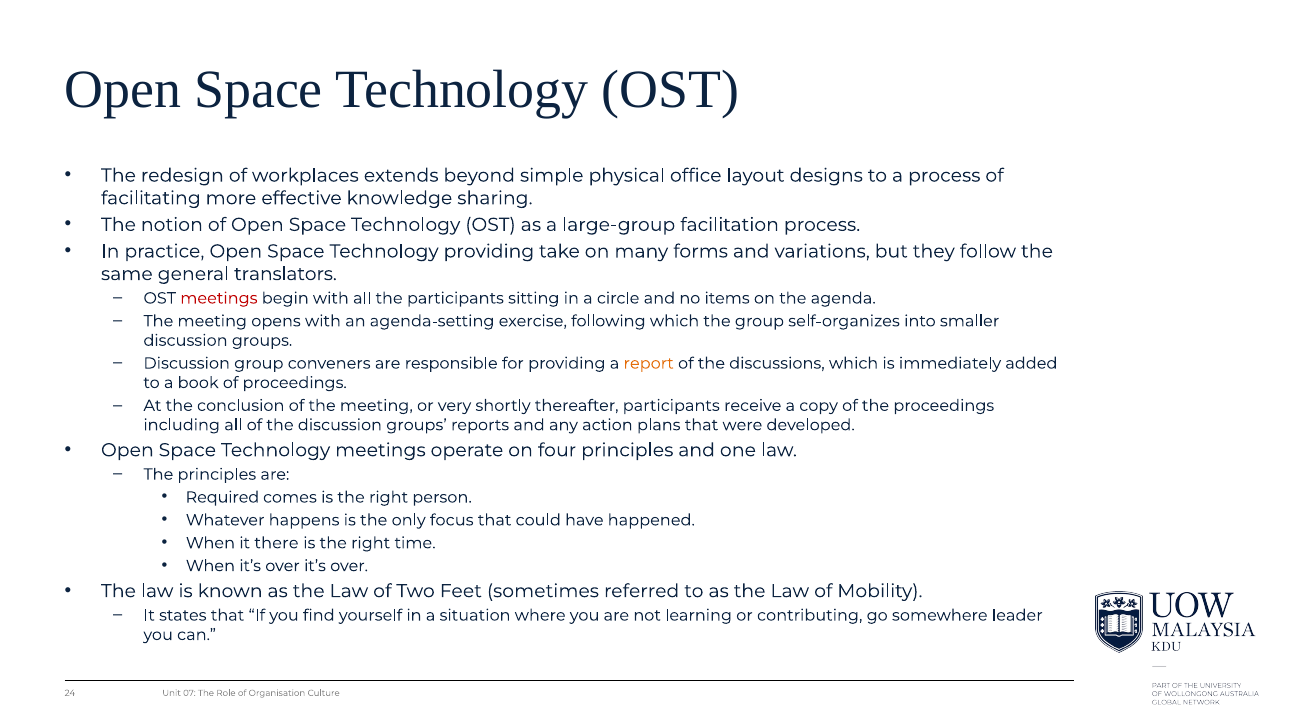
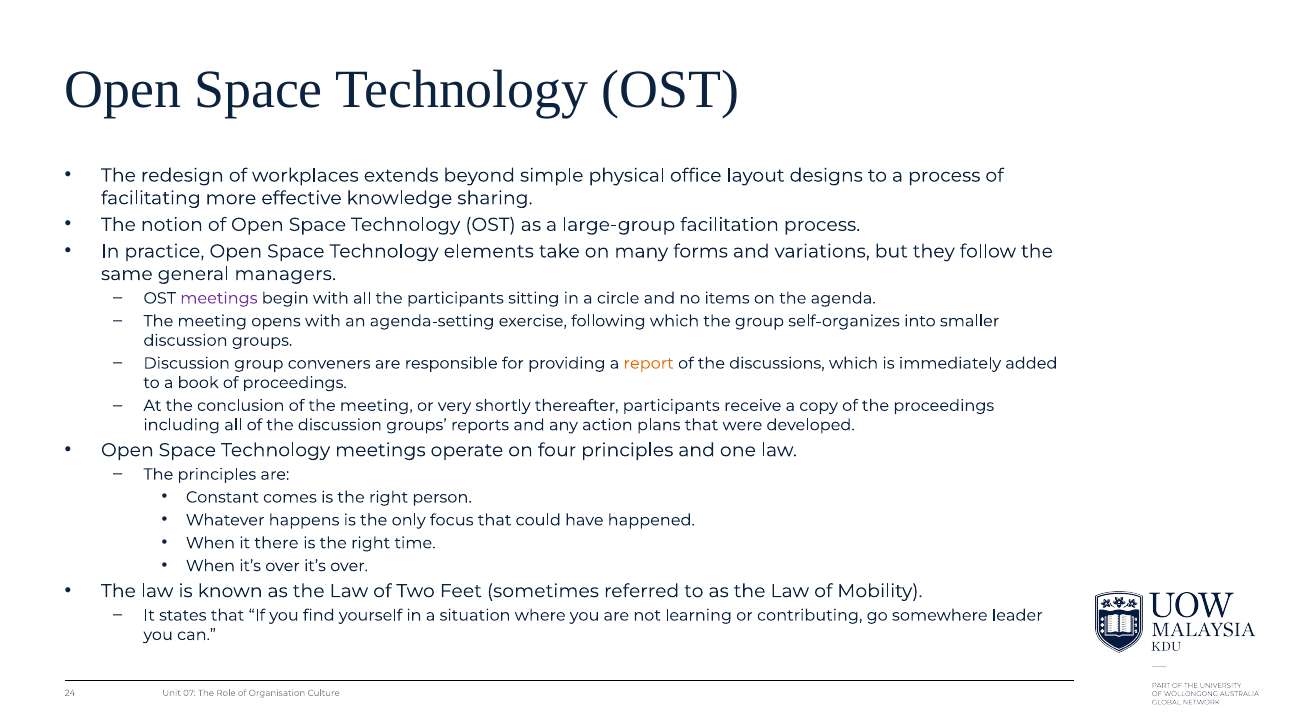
Technology providing: providing -> elements (489, 251)
translators: translators -> managers (285, 274)
meetings colour: red -> purple (219, 298)
Required: Required -> Constant (222, 497)
